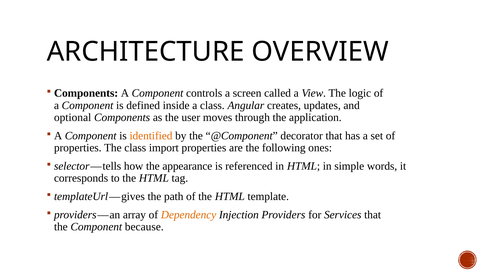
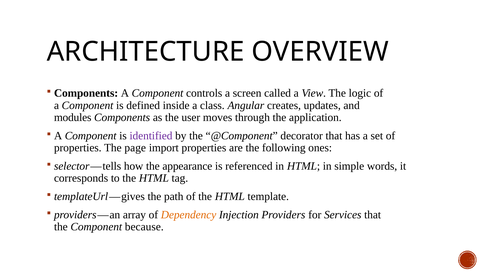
optional: optional -> modules (73, 117)
identified colour: orange -> purple (151, 136)
The class: class -> page (135, 148)
